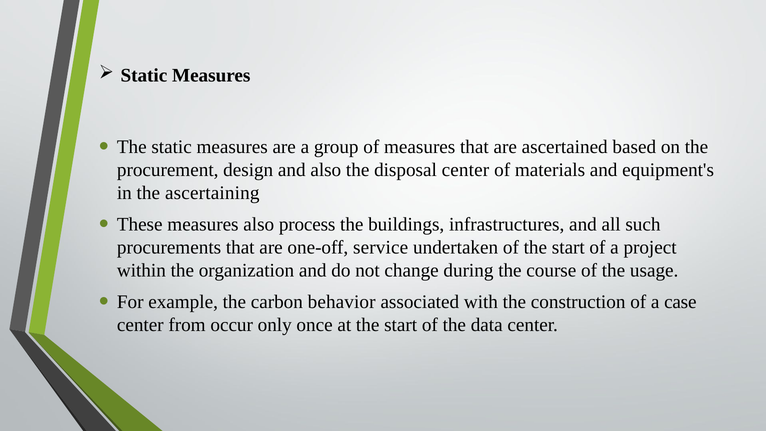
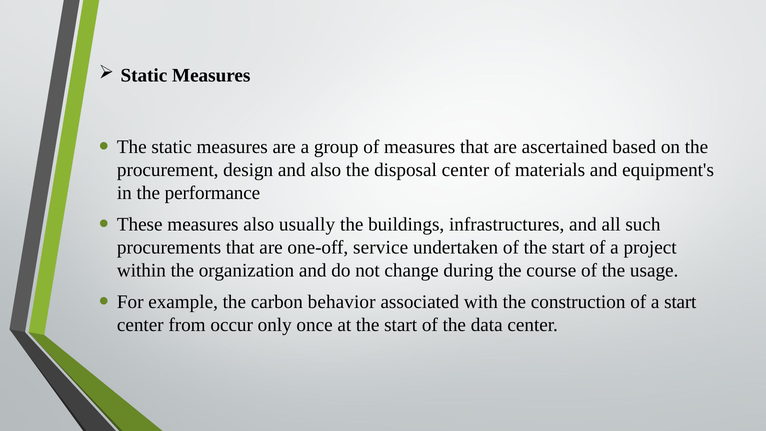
ascertaining: ascertaining -> performance (212, 193)
process: process -> usually (307, 224)
a case: case -> start (680, 302)
